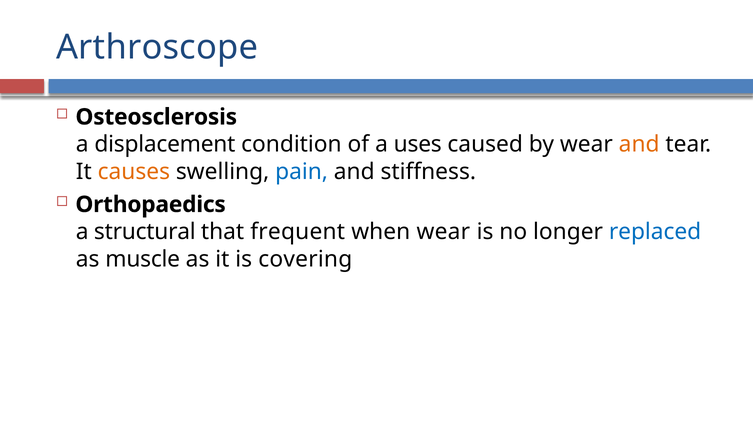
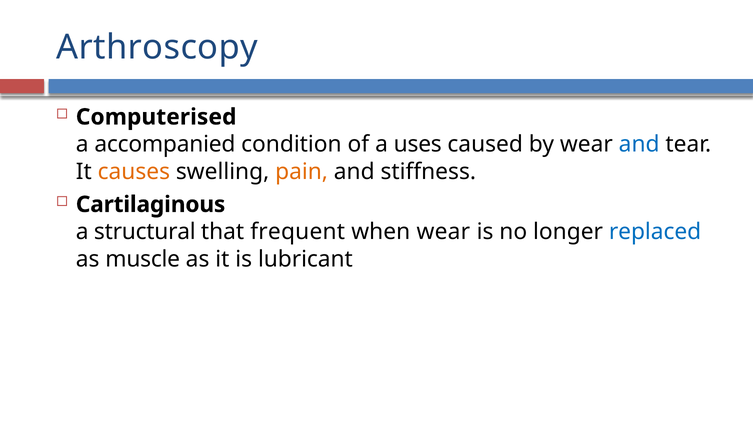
Arthroscope: Arthroscope -> Arthroscopy (157, 47)
Osteosclerosis: Osteosclerosis -> Computerised (156, 117)
displacement: displacement -> accompanied (165, 144)
and colour: orange -> blue (639, 144)
pain colour: blue -> orange (302, 172)
Orthopaedics: Orthopaedics -> Cartilaginous (151, 204)
covering: covering -> lubricant (305, 259)
